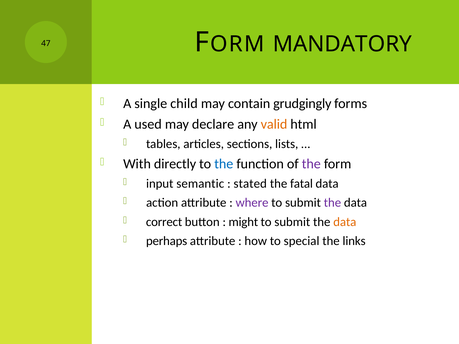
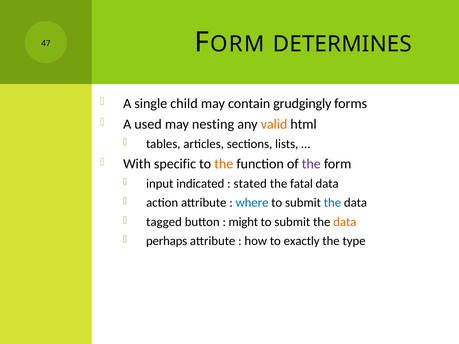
MANDATORY: MANDATORY -> DETERMINES (342, 44)
declare: declare -> nesting (213, 124)
directly: directly -> specific (175, 164)
the colour: blue -> orange (224, 164)
semantic: semantic -> indicated (200, 184)
where colour: purple -> blue (252, 203)
the colour: purple -> blue (332, 203)
correct: correct -> tagged (164, 222)
special: special -> exactly (302, 241)
links: links -> type (354, 241)
